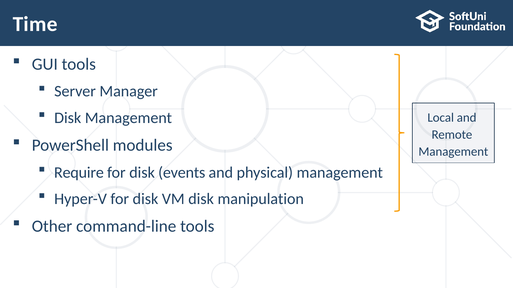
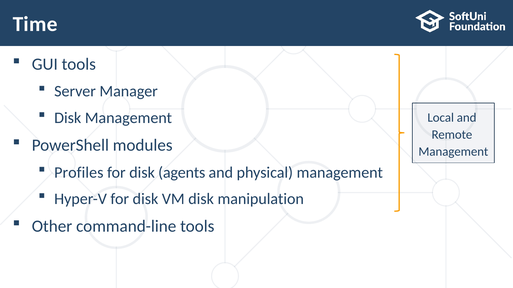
Require: Require -> Profiles (79, 173)
events: events -> agents (182, 173)
